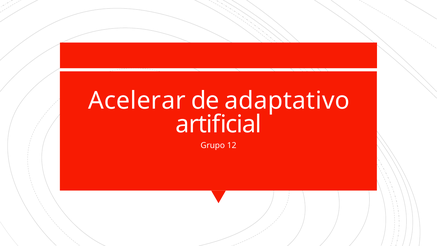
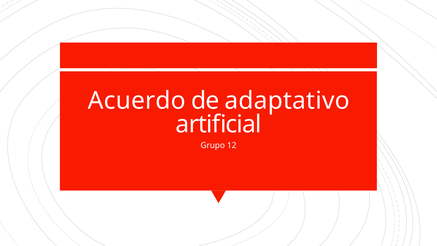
Acelerar: Acelerar -> Acuerdo (137, 101)
